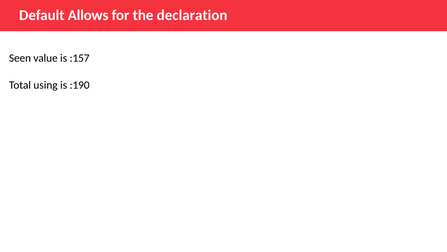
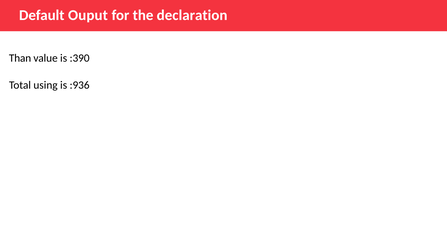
Allows: Allows -> Ouput (88, 15)
Seen: Seen -> Than (20, 58)
:157: :157 -> :390 (80, 58)
:190: :190 -> :936 (80, 85)
